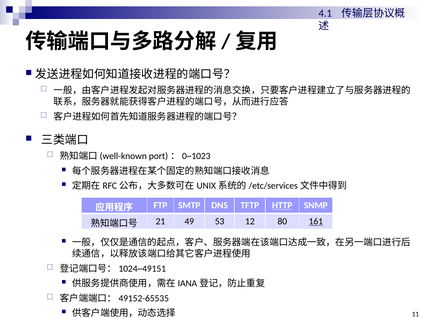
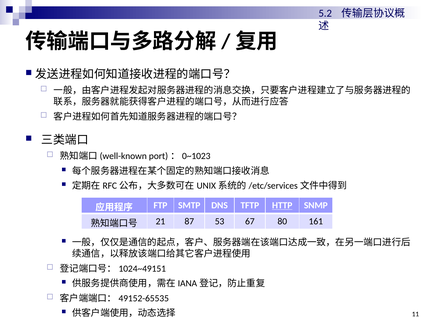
4.1: 4.1 -> 5.2 (325, 13)
49: 49 -> 87 (189, 221)
12: 12 -> 67 (250, 221)
161 underline: present -> none (316, 221)
